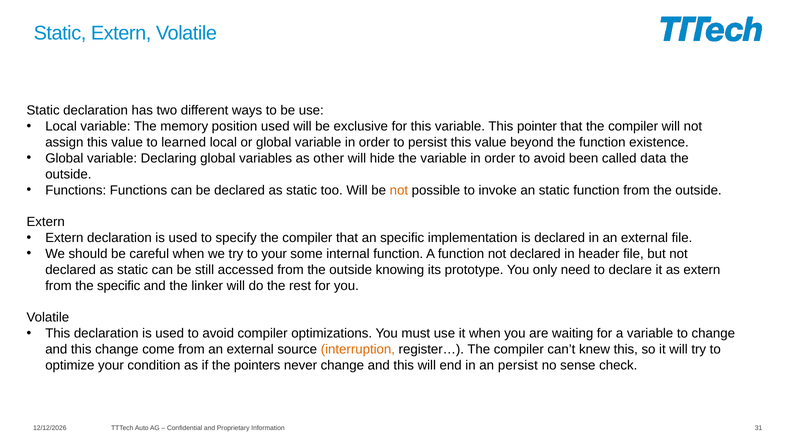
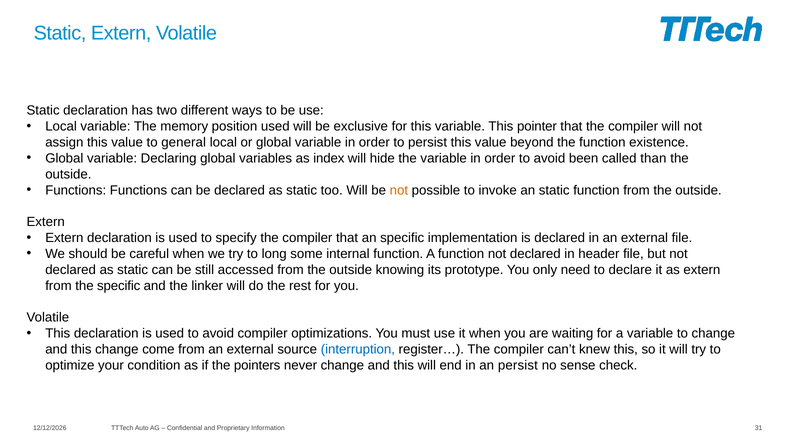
learned: learned -> general (184, 142)
other: other -> index (329, 158)
data: data -> than (653, 158)
to your: your -> long (274, 254)
interruption colour: orange -> blue (358, 349)
